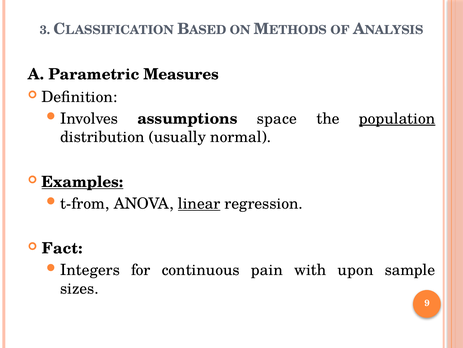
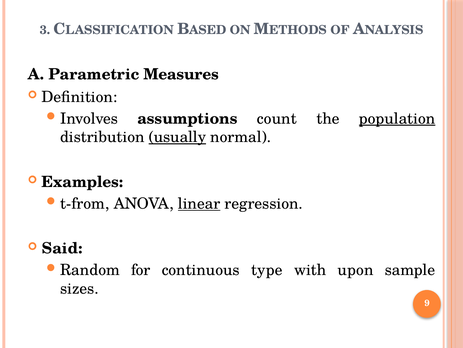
space: space -> count (277, 118)
usually underline: none -> present (177, 137)
Examples underline: present -> none (82, 182)
Fact: Fact -> Said (62, 248)
Integers: Integers -> Random (90, 270)
pain: pain -> type (267, 270)
